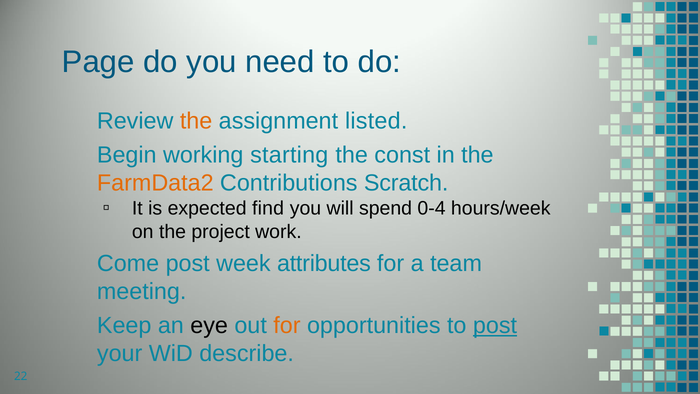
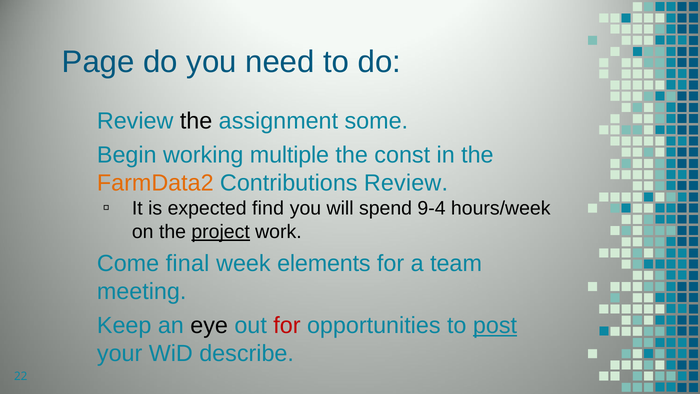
the colour: orange -> black (196, 121)
listed: listed -> some (376, 121)
starting: starting -> multiple (289, 155)
Scratch: Scratch -> Review (406, 183)
0-4: 0-4 -> 9-4 (432, 208)
project underline: none -> present (221, 232)
post: post -> final (188, 264)
attributes: attributes -> elements (324, 264)
for colour: orange -> red (287, 325)
